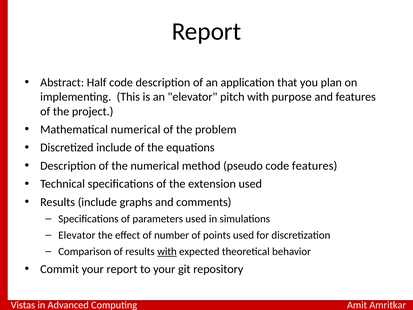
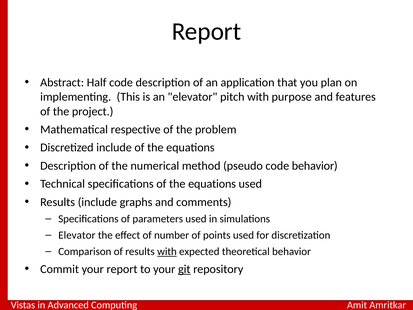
Mathematical numerical: numerical -> respective (136, 129)
code features: features -> behavior (315, 166)
specifications of the extension: extension -> equations (212, 184)
git underline: none -> present (184, 269)
